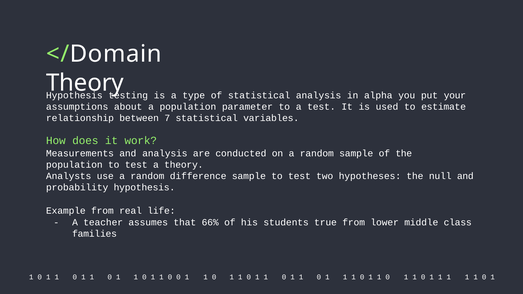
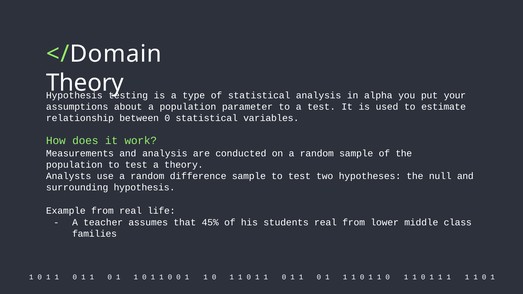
between 7: 7 -> 0 (167, 118)
probability: probability -> surrounding (77, 188)
66%: 66% -> 45% (210, 222)
students true: true -> real (326, 222)
